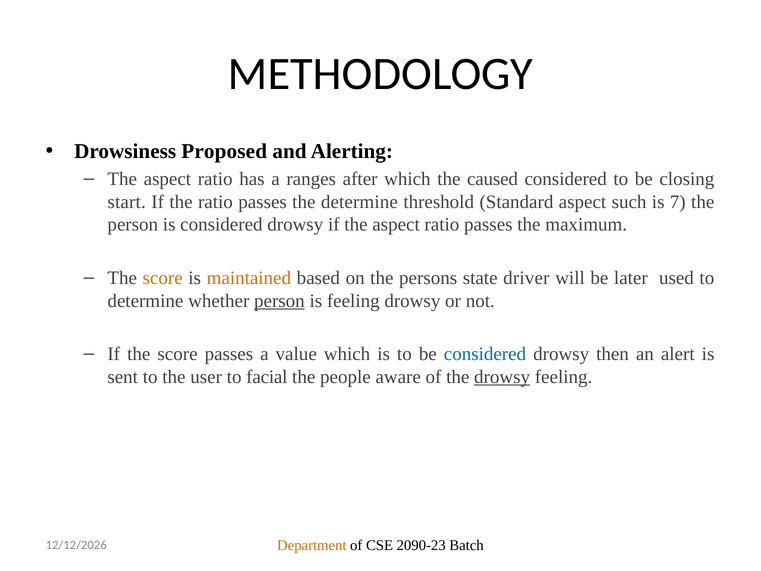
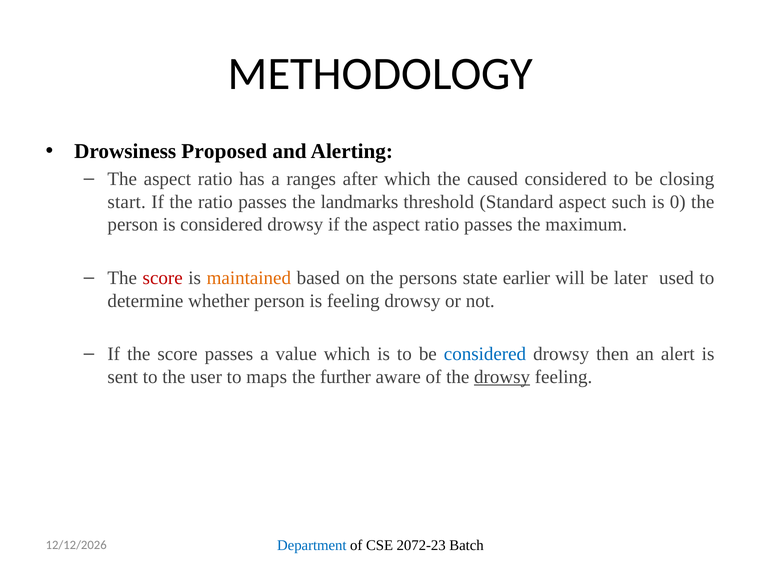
the determine: determine -> landmarks (360, 202)
7: 7 -> 0 (678, 202)
score colour: orange -> red (163, 278)
driver: driver -> earlier (527, 278)
person underline: present -> none (279, 301)
facial: facial -> maps (267, 377)
people: people -> further (345, 377)
Department colour: orange -> blue (312, 545)
2090-23: 2090-23 -> 2072-23 (421, 545)
